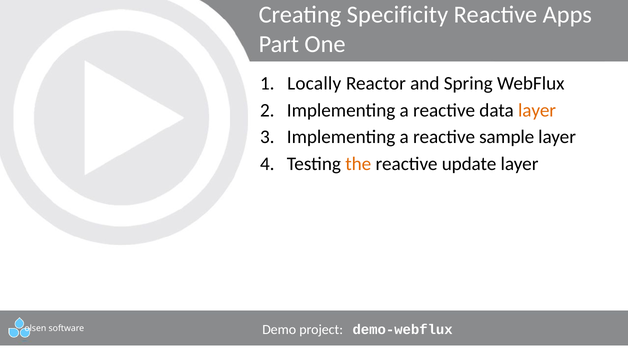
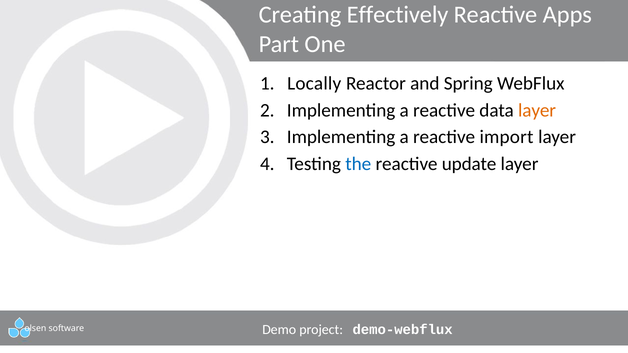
Specificity: Specificity -> Effectively (398, 15)
sample: sample -> import (506, 137)
the colour: orange -> blue (358, 164)
